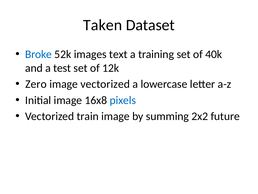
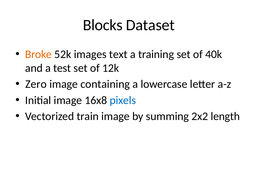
Taken: Taken -> Blocks (103, 25)
Broke colour: blue -> orange (39, 54)
image vectorized: vectorized -> containing (105, 84)
future: future -> length (225, 116)
